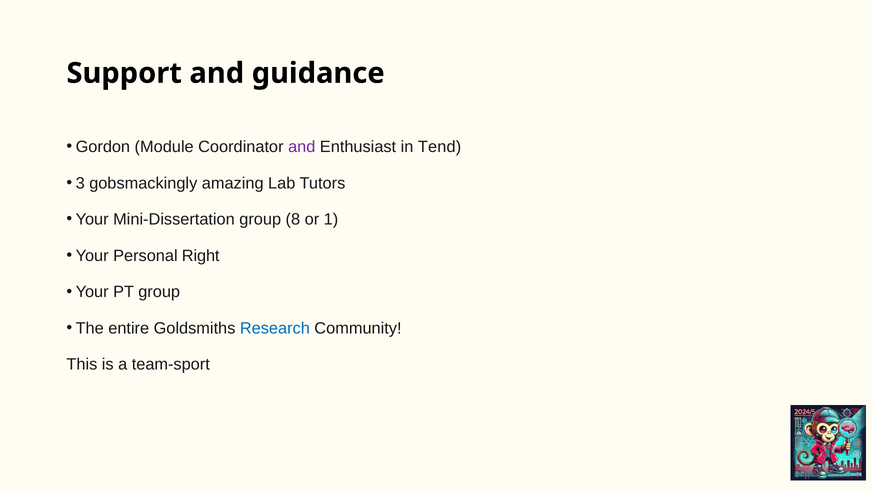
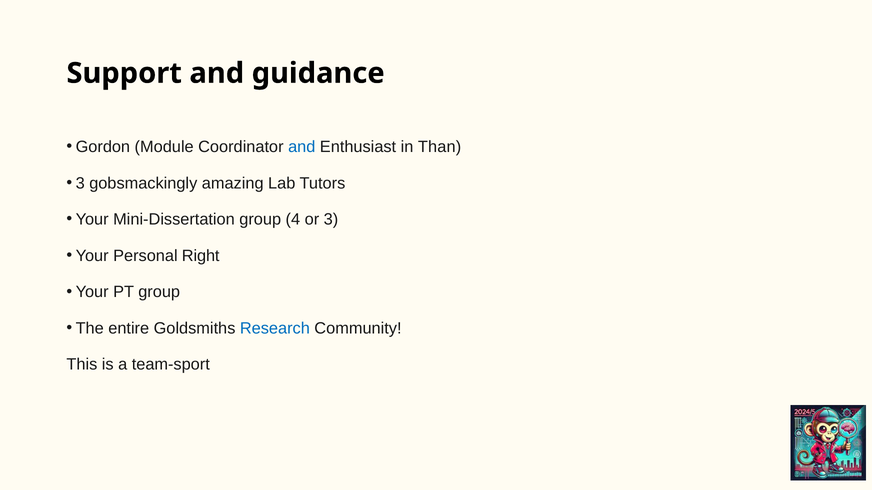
and colour: purple -> blue (302, 147)
Tend: Tend -> Than (440, 147)
8: 8 -> 4 (293, 220)
1: 1 -> 3 (331, 220)
